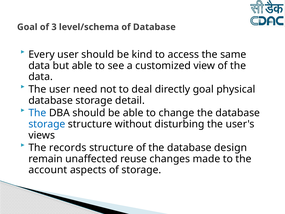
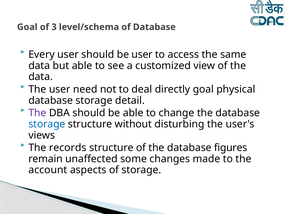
be kind: kind -> user (142, 54)
The colour: blue -> purple (37, 113)
design: design -> figures (231, 148)
reuse: reuse -> some (134, 159)
